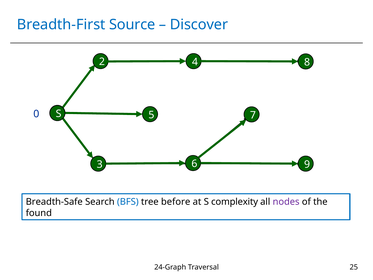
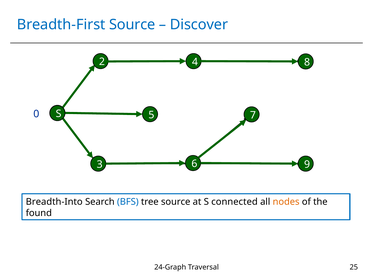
Breadth-Safe: Breadth-Safe -> Breadth-Into (54, 202)
tree before: before -> source (176, 202)
complexity: complexity -> connected (234, 202)
nodes colour: purple -> orange (286, 202)
